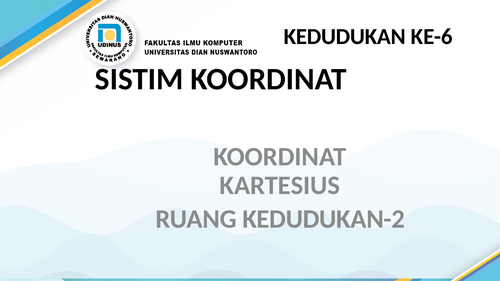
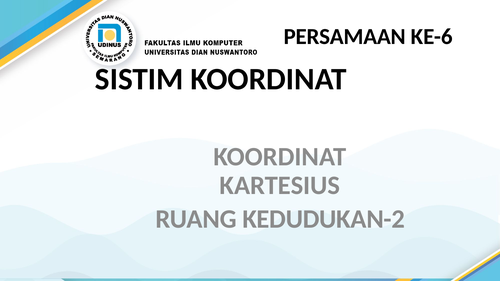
KEDUDUKAN: KEDUDUKAN -> PERSAMAAN (345, 36)
